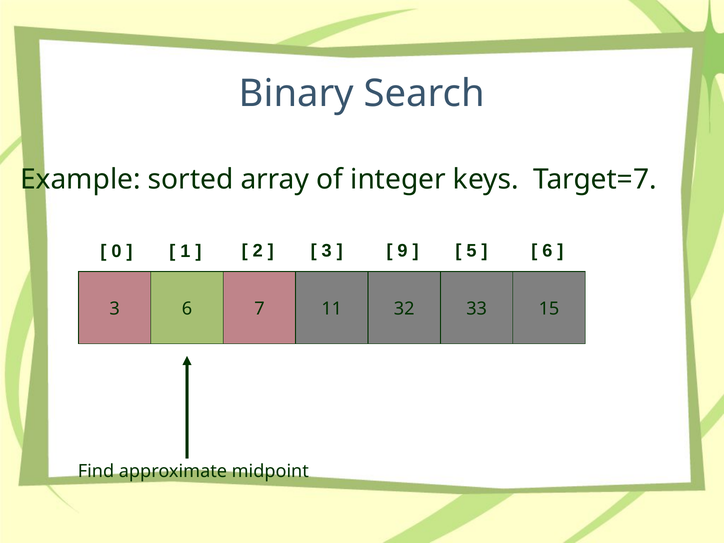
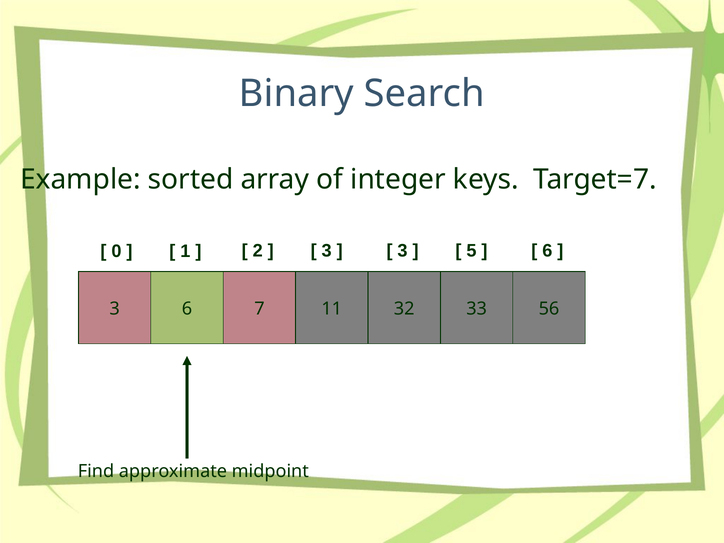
9: 9 -> 3 (402, 251)
15: 15 -> 56 (549, 309)
